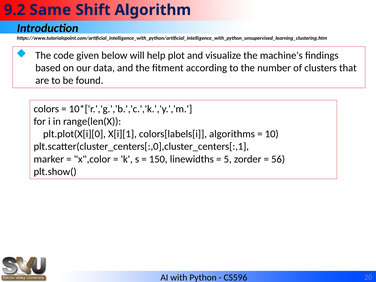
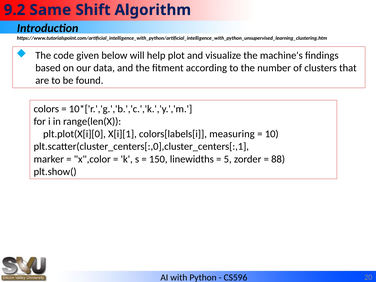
algorithms: algorithms -> measuring (232, 134)
56: 56 -> 88 (278, 159)
